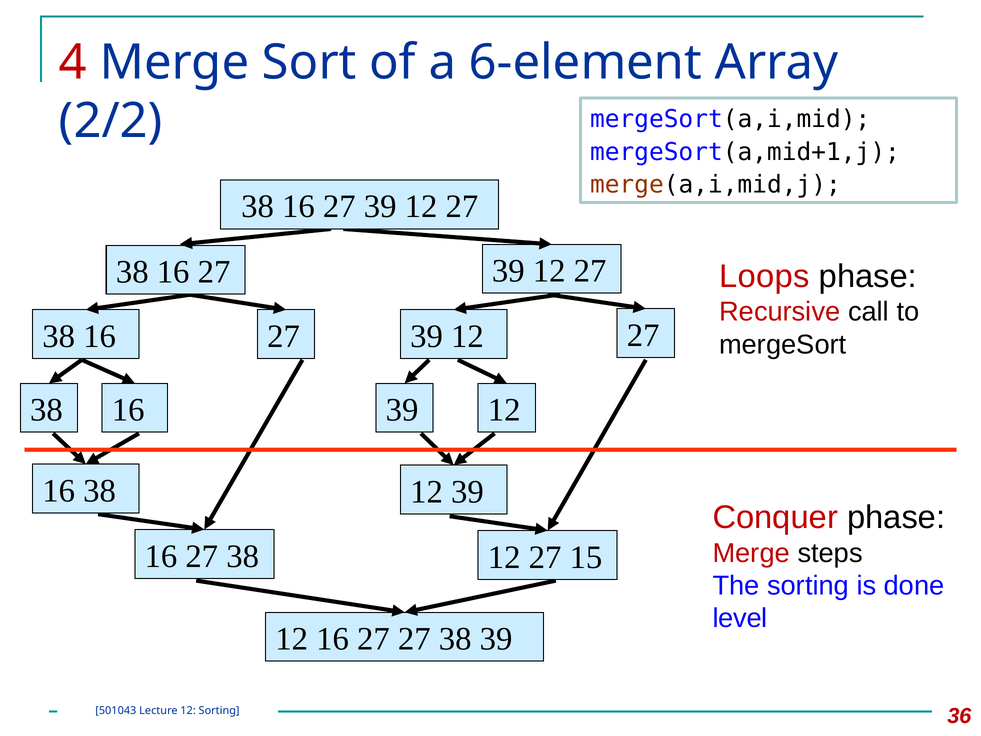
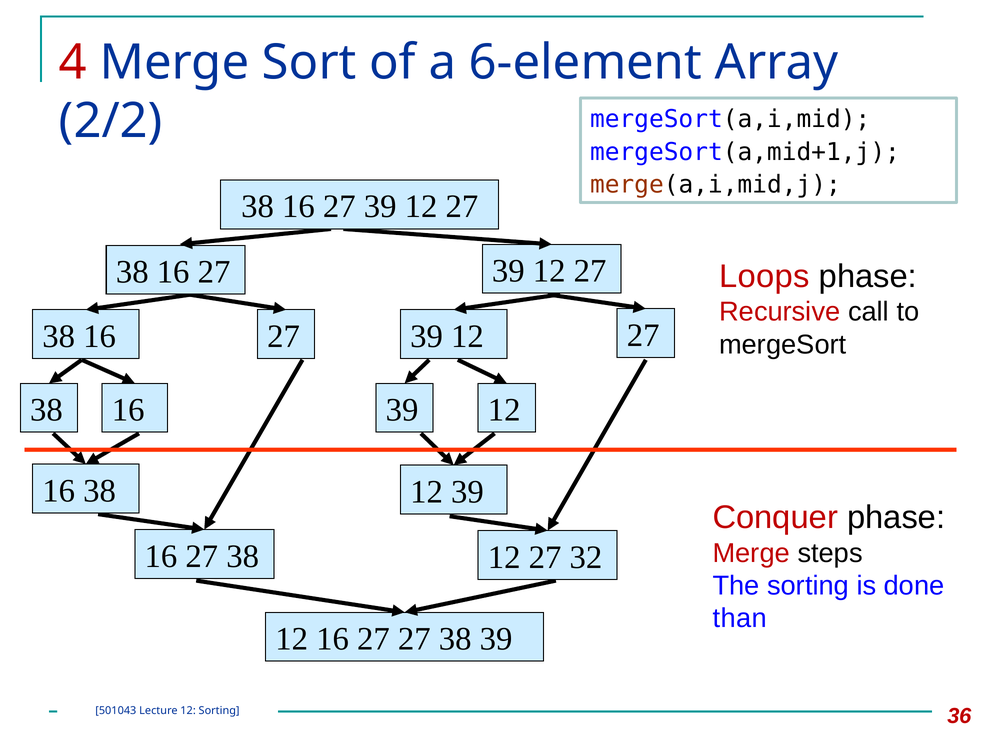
15: 15 -> 32 (586, 557)
level: level -> than (740, 618)
